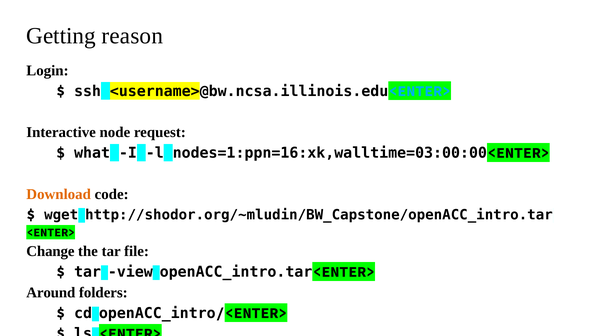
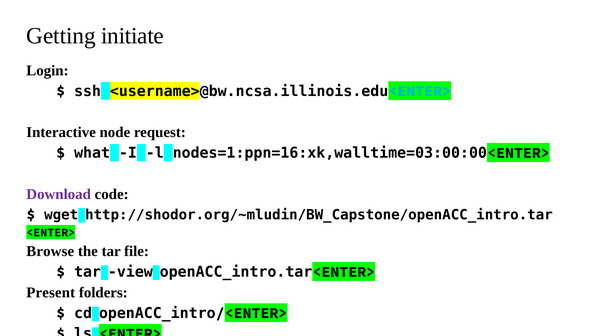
reason: reason -> initiate (132, 36)
Download colour: orange -> purple (59, 194)
Change: Change -> Browse (50, 251)
Around: Around -> Present (51, 292)
